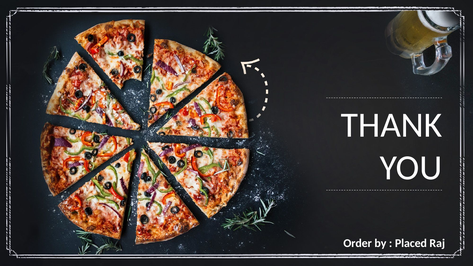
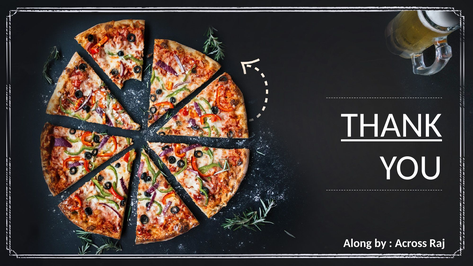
THANK underline: none -> present (392, 125)
Order: Order -> Along (358, 243)
Placed: Placed -> Across (411, 243)
